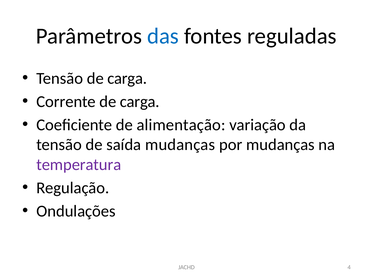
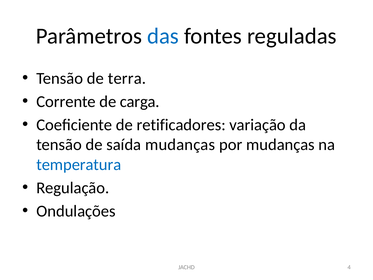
Tensão de carga: carga -> terra (127, 78)
alimentação: alimentação -> retificadores (181, 125)
temperatura colour: purple -> blue (79, 164)
